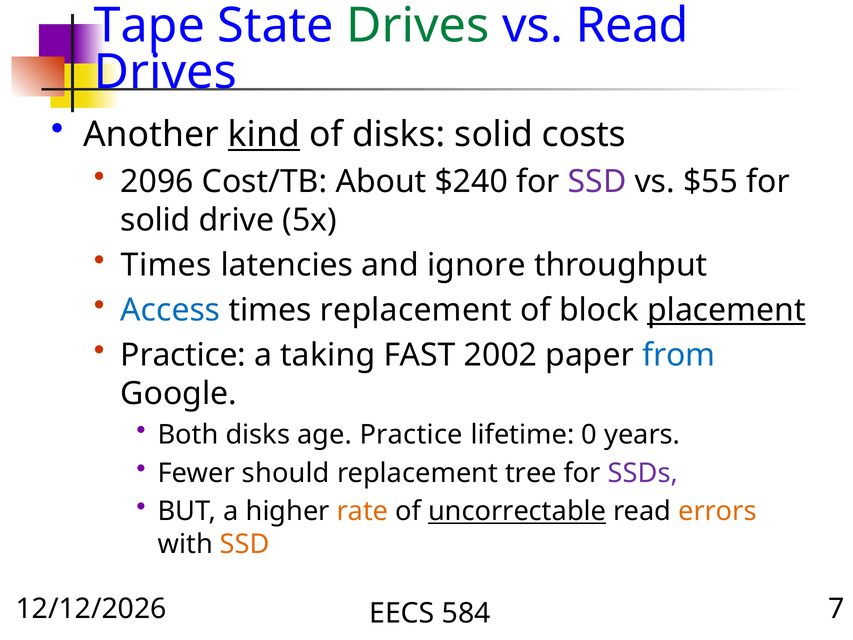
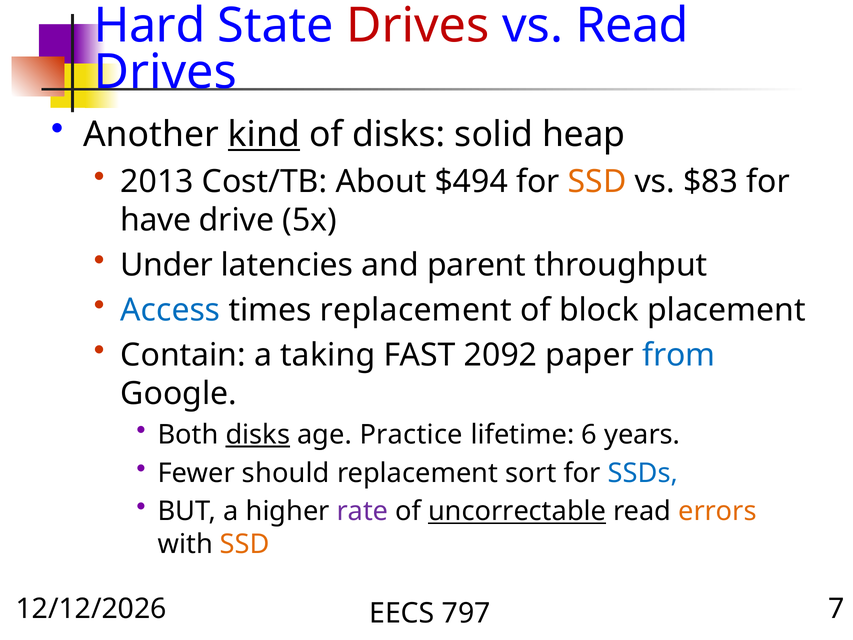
Tape: Tape -> Hard (150, 25)
Drives colour: green -> red (418, 25)
costs: costs -> heap (584, 135)
2096: 2096 -> 2013 (157, 182)
$240: $240 -> $494 (471, 182)
SSD colour: purple -> orange (597, 182)
$55: $55 -> $83 (711, 182)
solid: solid -> have (156, 220)
Times: Times -> Under (167, 265)
ignore: ignore -> parent (476, 265)
placement underline: present -> none (726, 310)
Practice: Practice -> Contain (183, 355)
2002: 2002 -> 2092 (501, 355)
disks underline: none -> present (258, 435)
0: 0 -> 6 (589, 435)
tree: tree -> sort (531, 473)
SSDs colour: purple -> blue (643, 473)
rate colour: orange -> purple (362, 511)
584: 584 -> 797 (466, 613)
